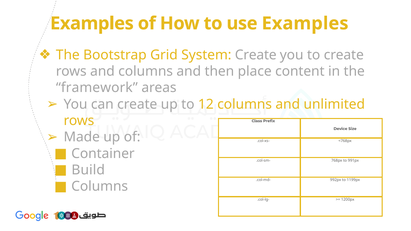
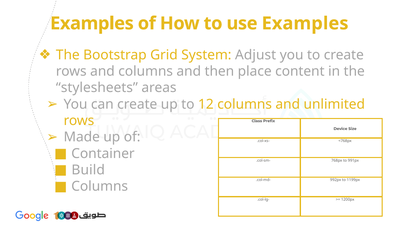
System Create: Create -> Adjust (256, 55)
framework: framework -> stylesheets (97, 88)
